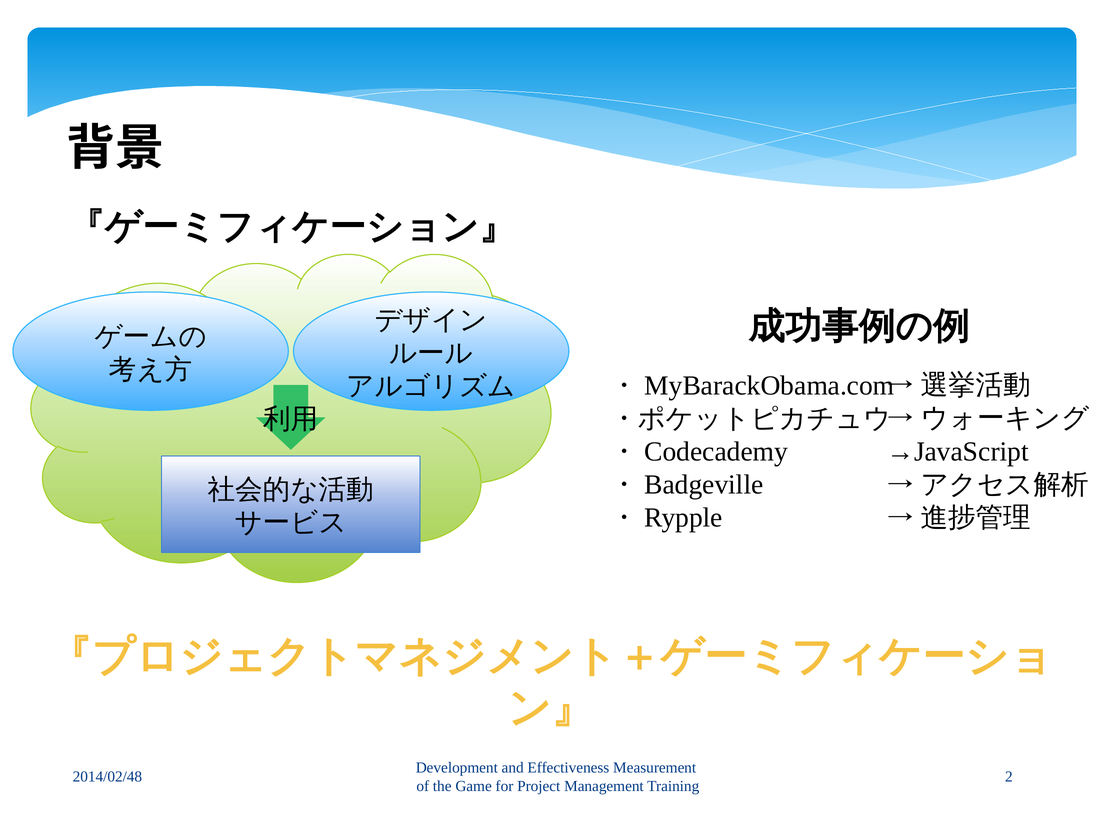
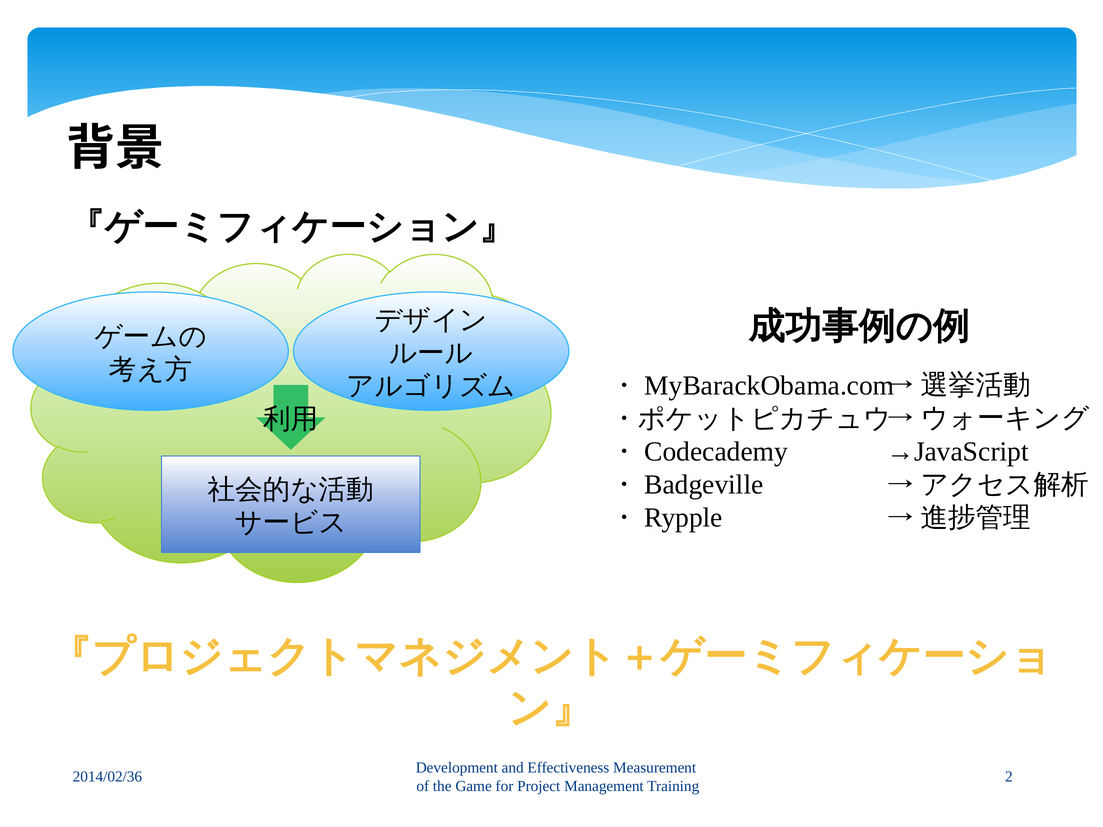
2014/02/48: 2014/02/48 -> 2014/02/36 (107, 777)
